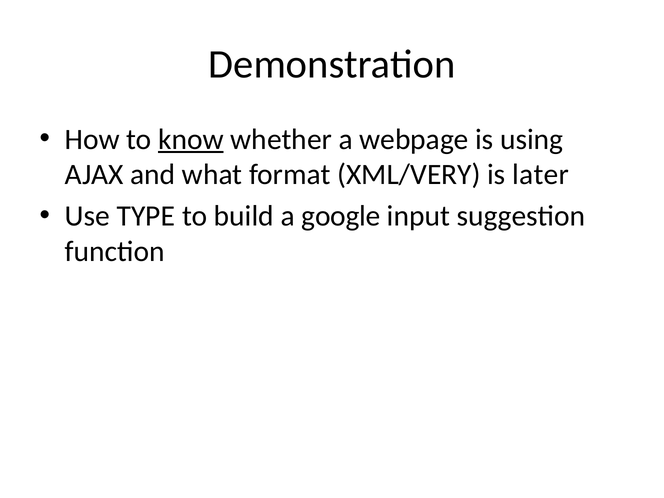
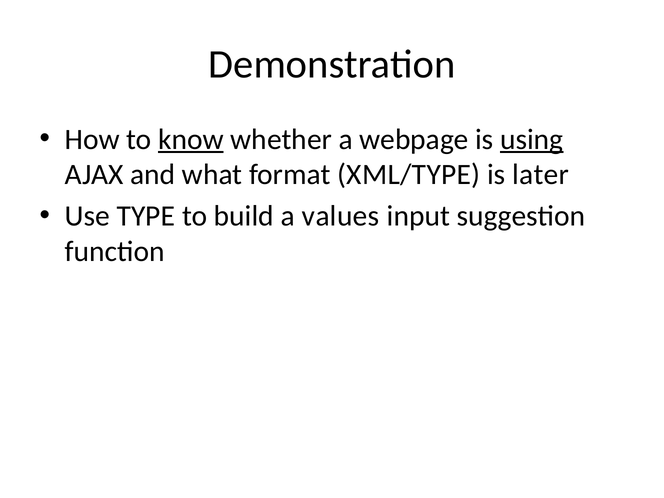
using underline: none -> present (532, 139)
XML/VERY: XML/VERY -> XML/TYPE (409, 175)
google: google -> values (341, 216)
